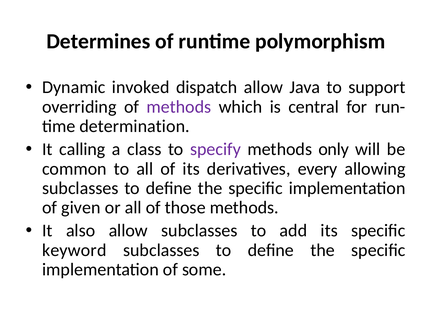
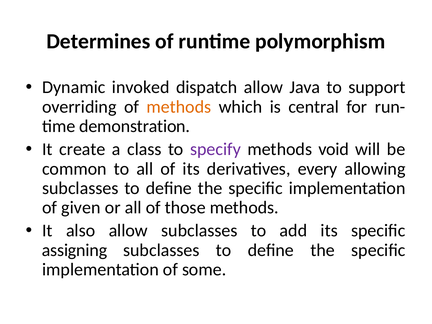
methods colour: purple -> orange (179, 107)
determination: determination -> demonstration (135, 126)
calling: calling -> create (82, 149)
only: only -> void (334, 149)
keyword: keyword -> assigning (75, 250)
